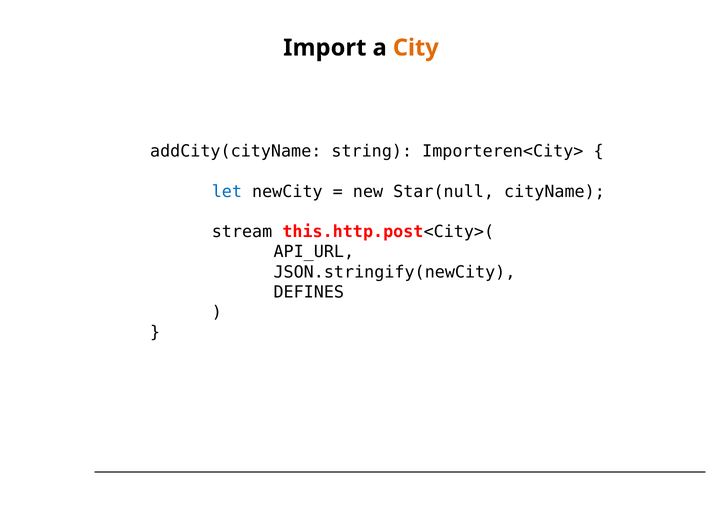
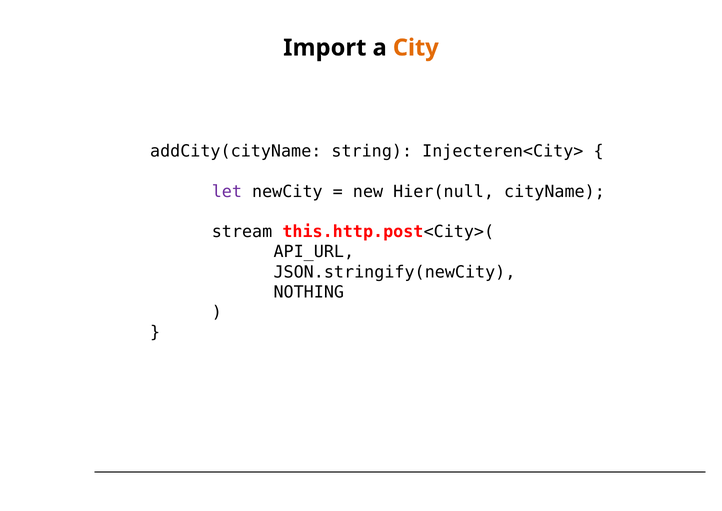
Importeren<City>: Importeren<City> -> Injecteren<City> (503, 151)
let colour: blue -> purple (227, 192)
Star(null: Star(null -> Hier(null (444, 192)
DEFINES: DEFINES -> NOTHING (309, 292)
